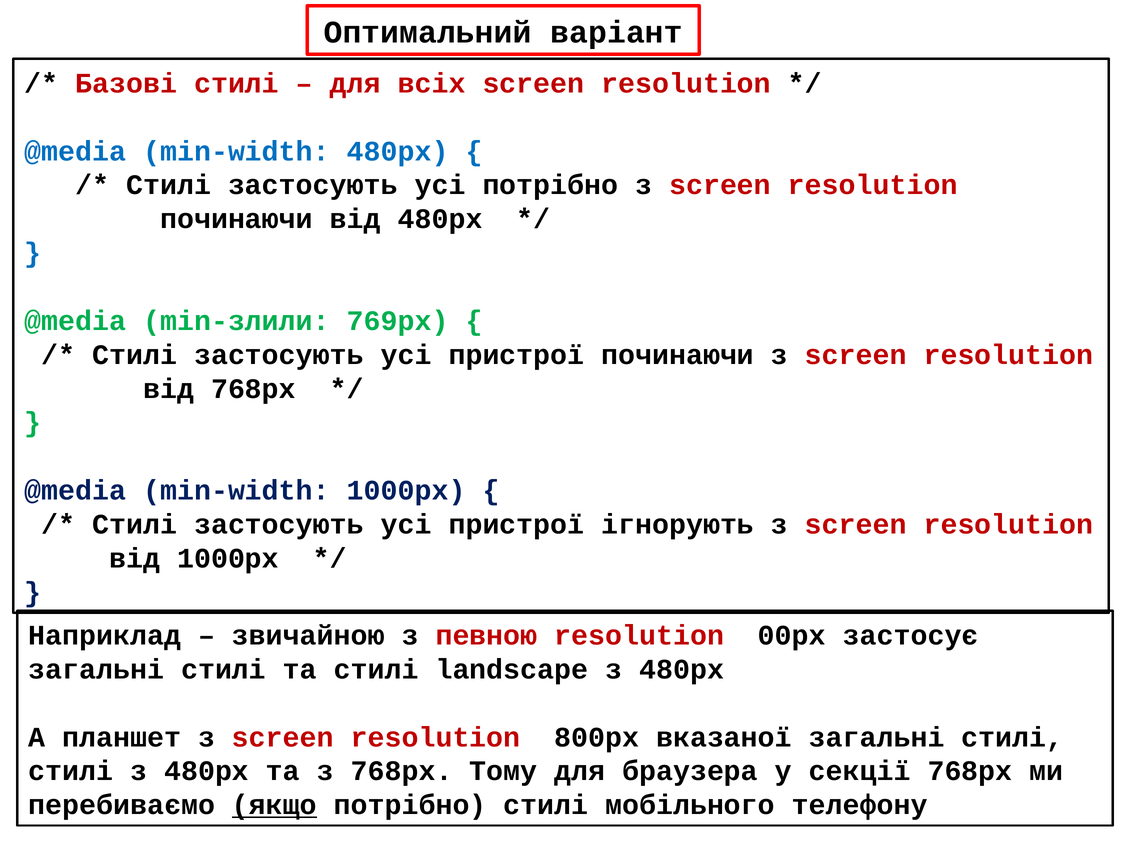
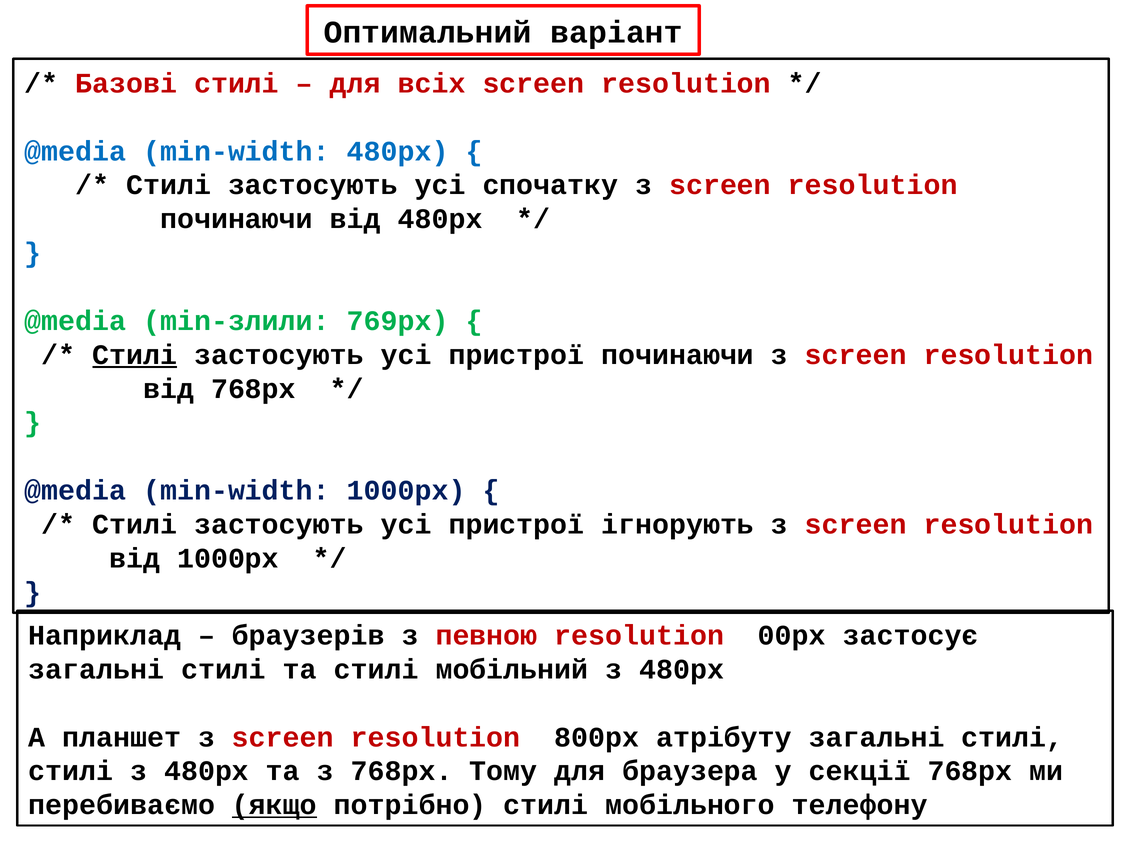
усі потрібно: потрібно -> спочатку (550, 185)
Стилі underline: none -> present (135, 355)
звичайною: звичайною -> браузерів (308, 636)
landscape: landscape -> мобільний (512, 670)
вказаної: вказаної -> атрібуту (724, 737)
